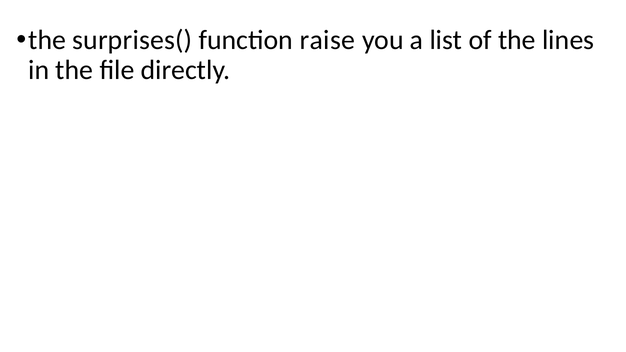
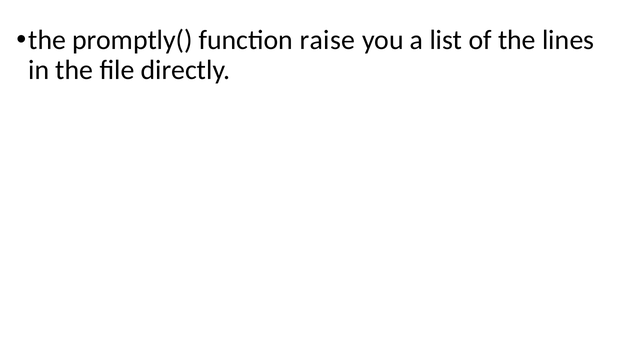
surprises(: surprises( -> promptly( (132, 40)
